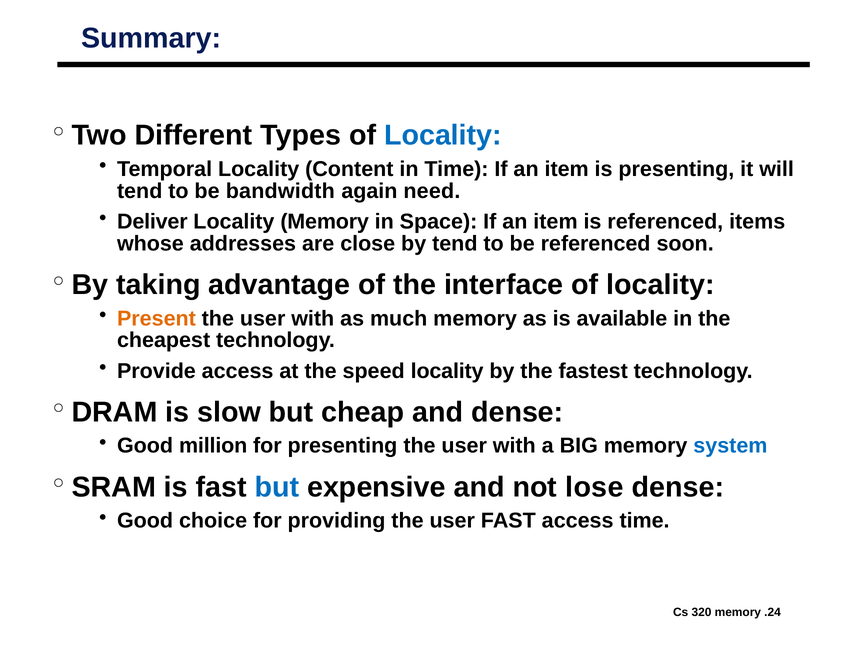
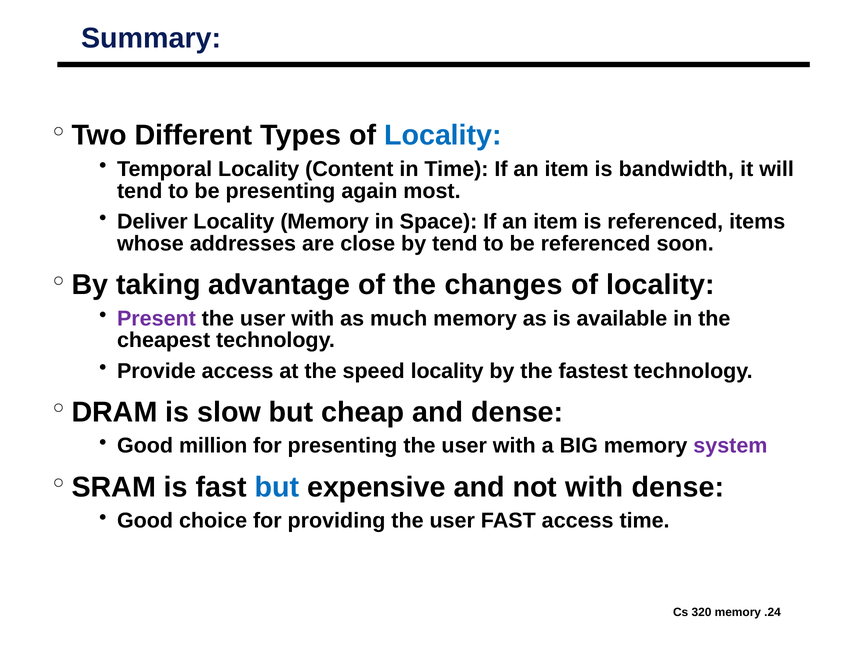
is presenting: presenting -> bandwidth (676, 169)
be bandwidth: bandwidth -> presenting (280, 191)
need: need -> most (432, 191)
interface: interface -> changes (504, 285)
Present colour: orange -> purple (156, 318)
system colour: blue -> purple (730, 446)
not lose: lose -> with (594, 487)
